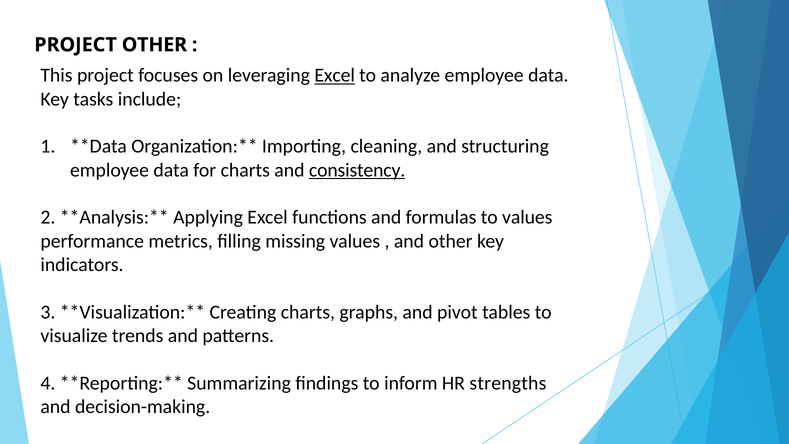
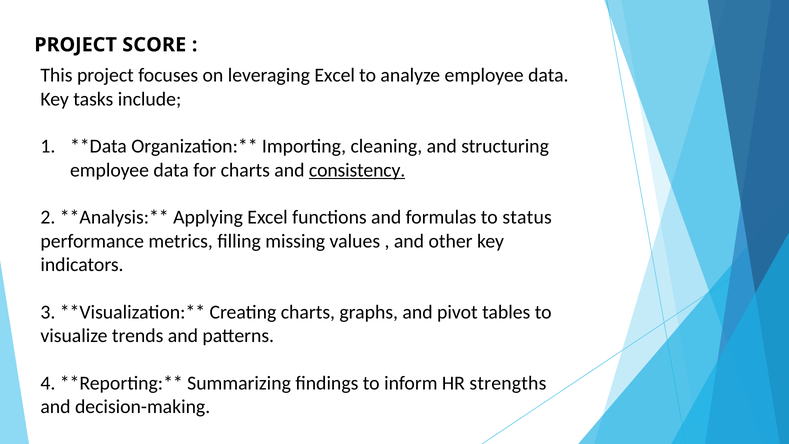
PROJECT OTHER: OTHER -> SCORE (154, 45)
Excel underline: present -> none (335, 75)
to values: values -> status (527, 217)
